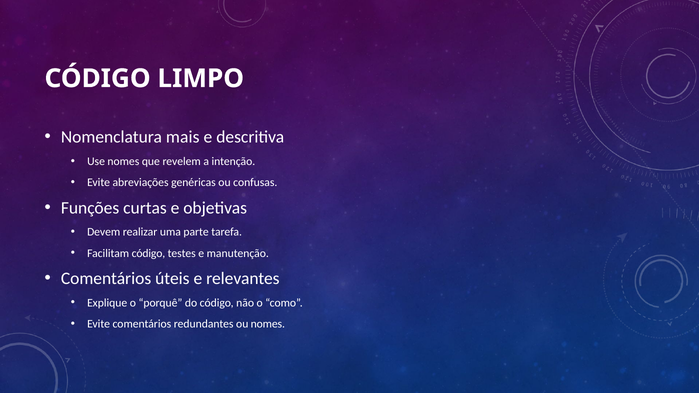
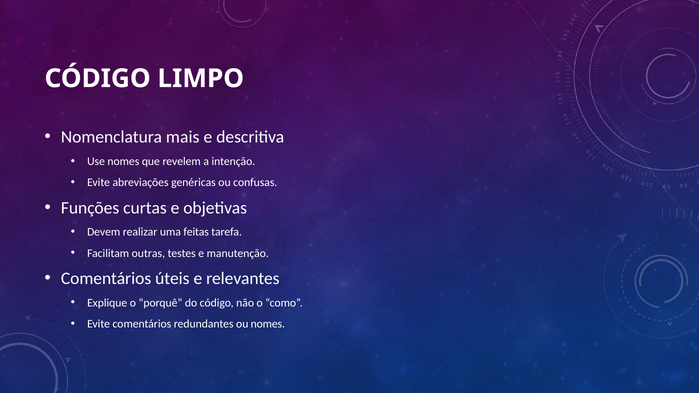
parte: parte -> feitas (196, 232)
Facilitam código: código -> outras (148, 253)
